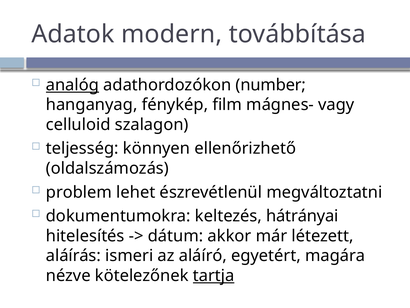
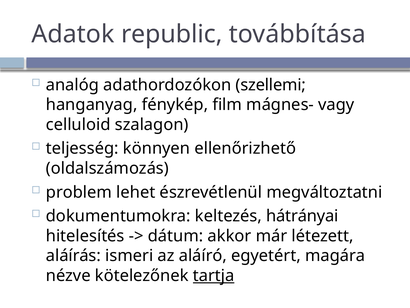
modern: modern -> republic (172, 34)
analóg underline: present -> none (72, 85)
number: number -> szellemi (271, 85)
